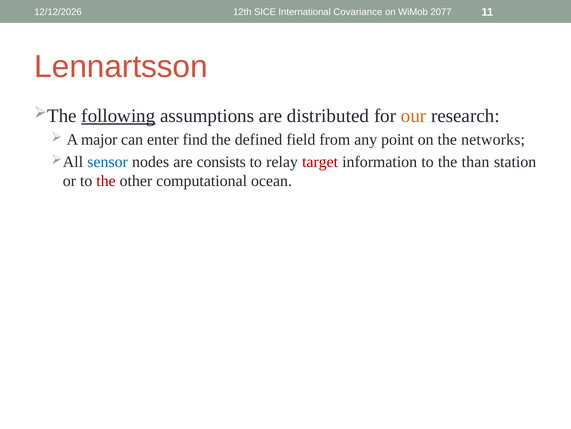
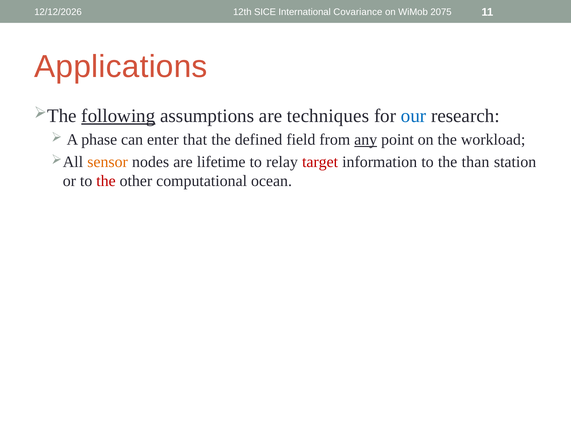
2077: 2077 -> 2075 (441, 12)
Lennartsson: Lennartsson -> Applications (121, 66)
distributed: distributed -> techniques (328, 116)
our colour: orange -> blue (414, 116)
major: major -> phase (99, 139)
find: find -> that (195, 139)
any underline: none -> present (366, 139)
networks: networks -> workload (493, 139)
sensor colour: blue -> orange (108, 162)
consists: consists -> lifetime (221, 162)
